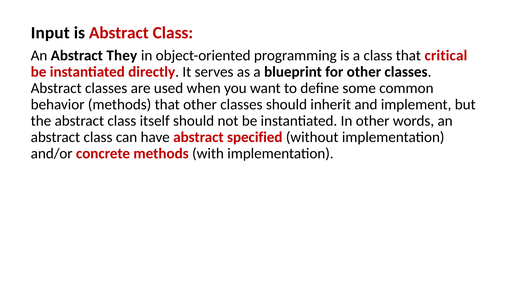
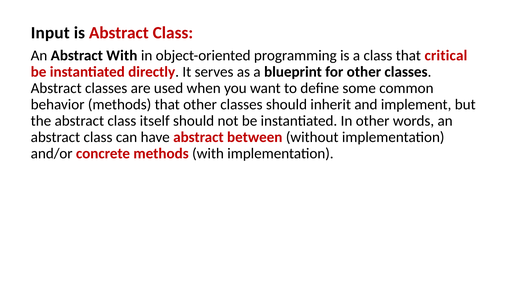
Abstract They: They -> With (122, 56)
specified: specified -> between (255, 137)
